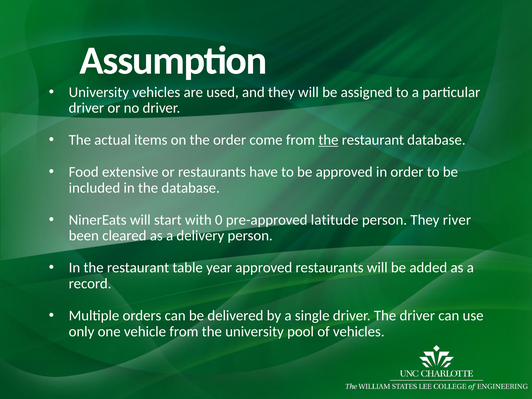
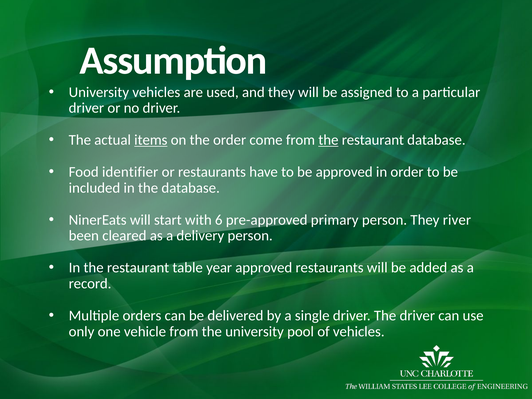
items underline: none -> present (151, 140)
extensive: extensive -> identifier (130, 172)
0: 0 -> 6 (219, 220)
latitude: latitude -> primary (335, 220)
